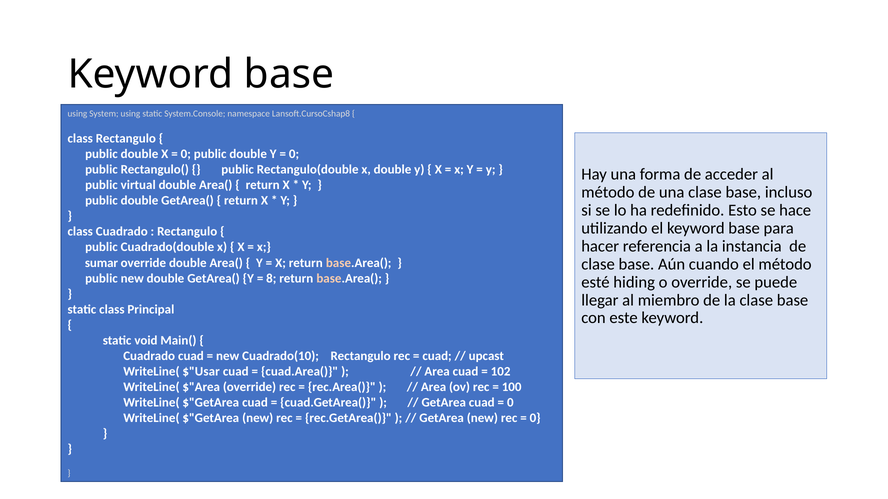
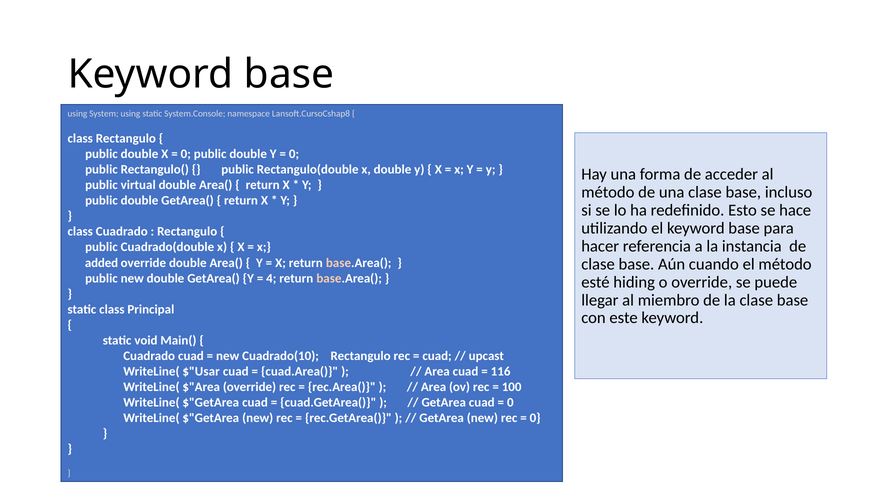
sumar: sumar -> added (101, 263)
8: 8 -> 4 (271, 279)
102: 102 -> 116 (501, 372)
